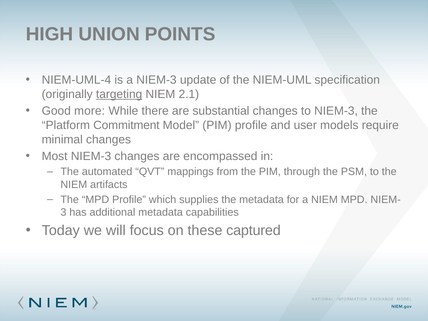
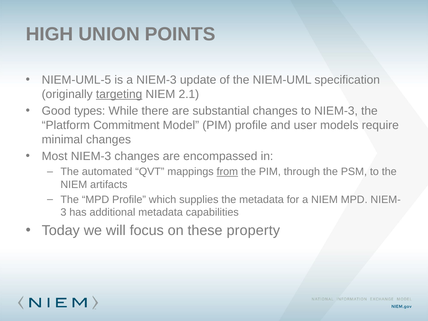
NIEM-UML-4: NIEM-UML-4 -> NIEM-UML-5 (76, 80)
more: more -> types (90, 111)
from underline: none -> present (227, 172)
captured: captured -> property (253, 231)
